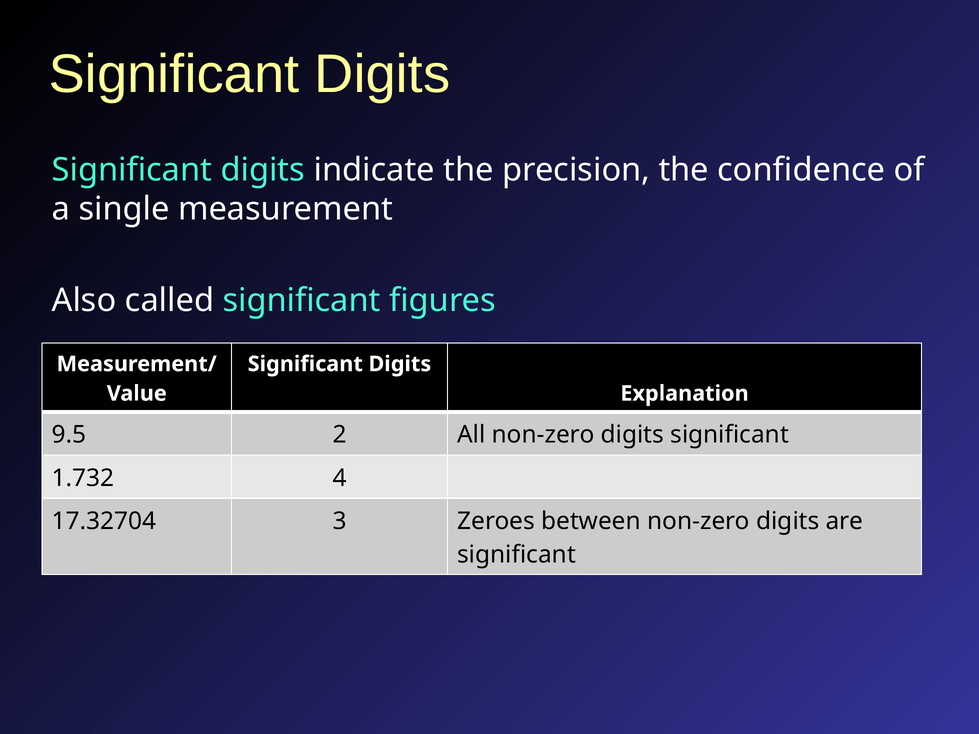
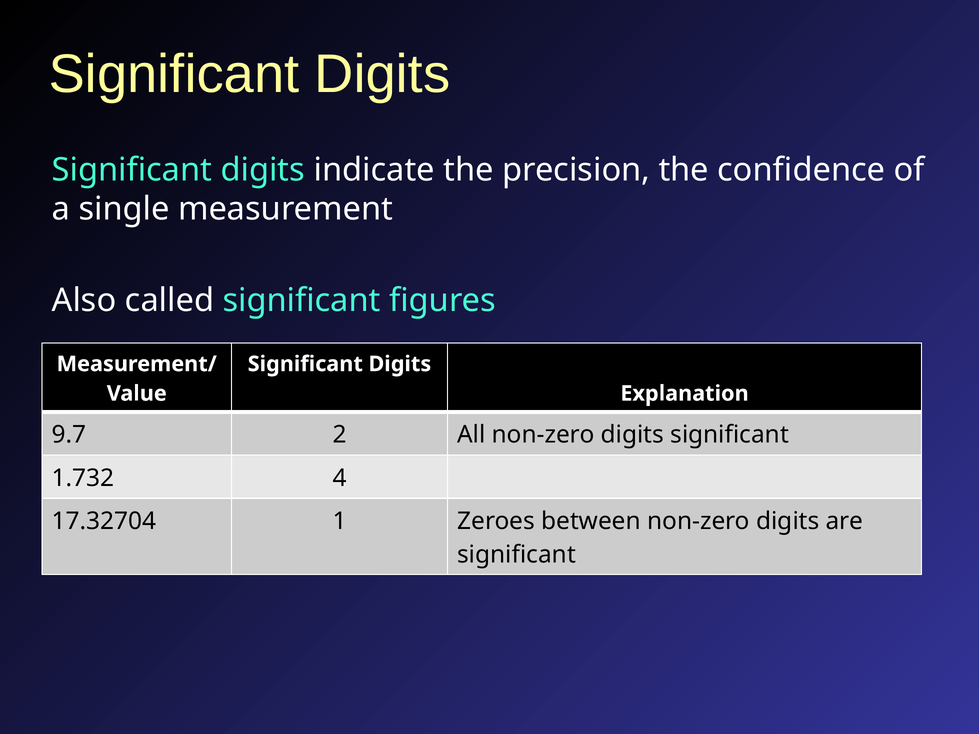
9.5: 9.5 -> 9.7 (69, 435)
3: 3 -> 1 (340, 521)
